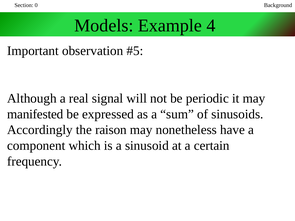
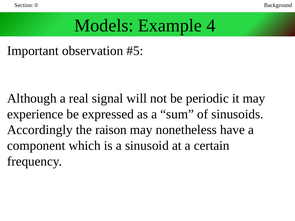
manifested: manifested -> experience (35, 114)
